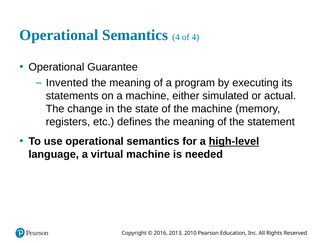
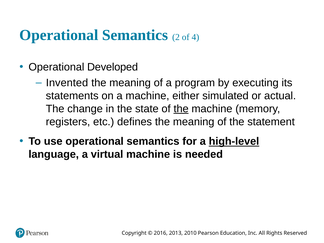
Semantics 4: 4 -> 2 (176, 37)
Guarantee: Guarantee -> Developed (113, 67)
the underline: none -> present (181, 109)
